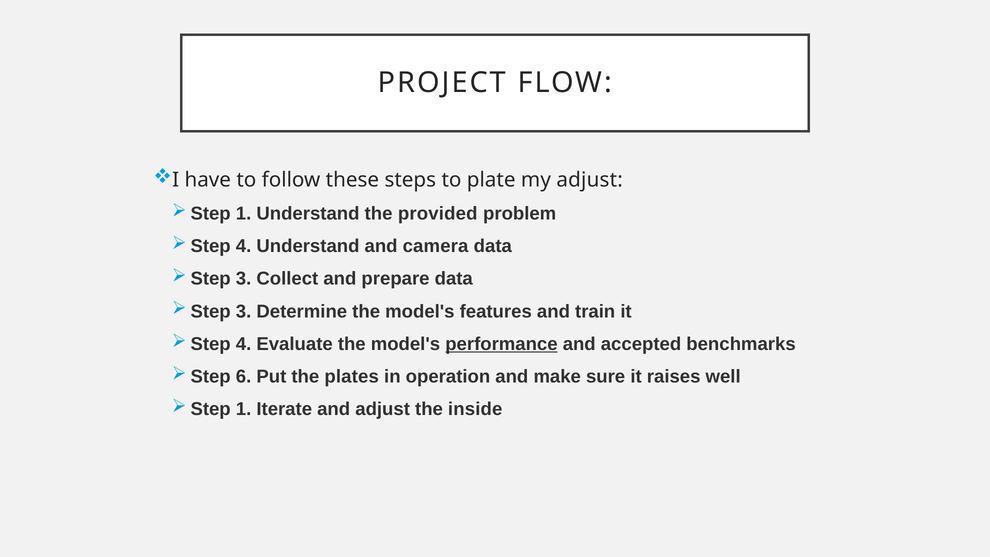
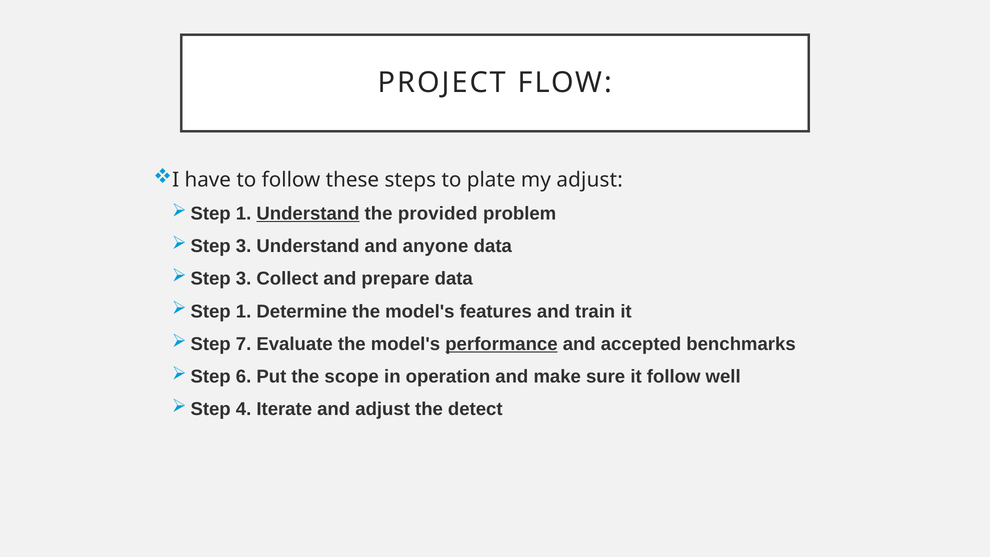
Understand underline: none -> present (308, 214)
4: 4 -> 3 (244, 246)
camera: camera -> anyone (436, 246)
3: 3 -> 1 (244, 311)
4: 4 -> 7 (244, 344)
plates: plates -> scope (352, 377)
it raises: raises -> follow (674, 377)
1: 1 -> 4 (244, 409)
inside: inside -> detect (475, 409)
